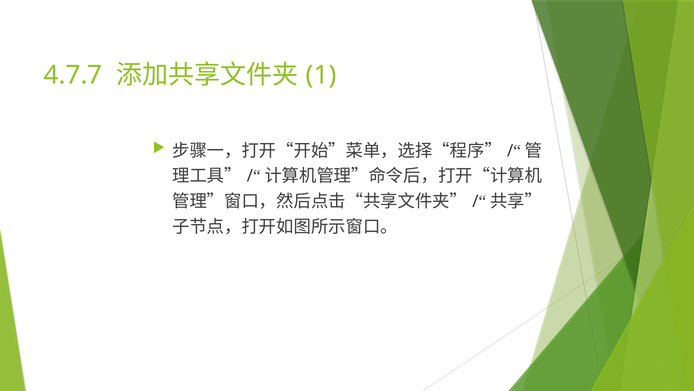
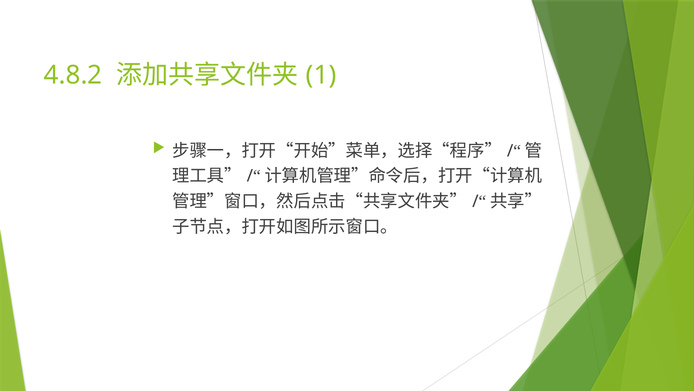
4.7.7: 4.7.7 -> 4.8.2 (73, 75)
